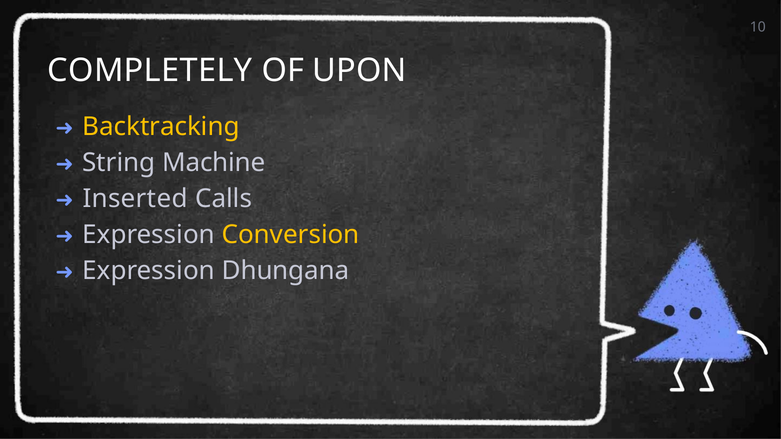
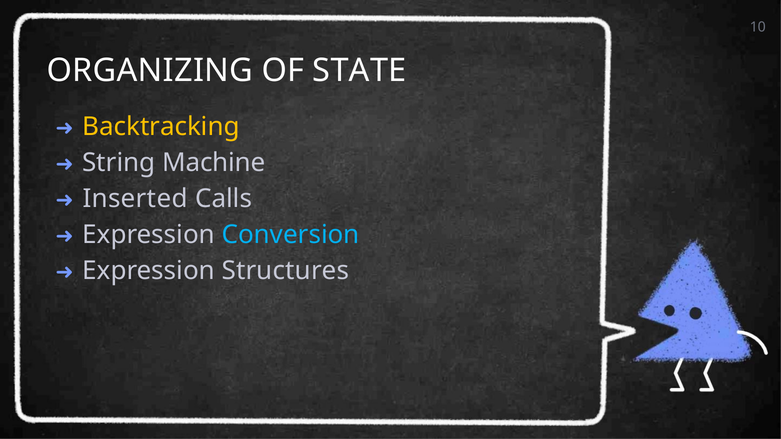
COMPLETELY: COMPLETELY -> ORGANIZING (150, 71)
UPON: UPON -> STATE (360, 71)
Conversion colour: yellow -> light blue (291, 235)
Dhungana: Dhungana -> Structures (285, 271)
